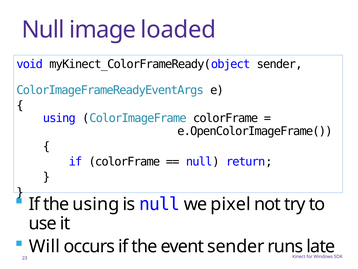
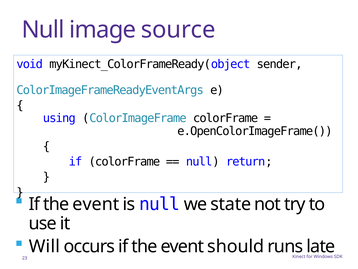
loaded: loaded -> source (178, 30)
using: using -> event (96, 204)
pixel: pixel -> state (231, 204)
event sender: sender -> should (236, 246)
